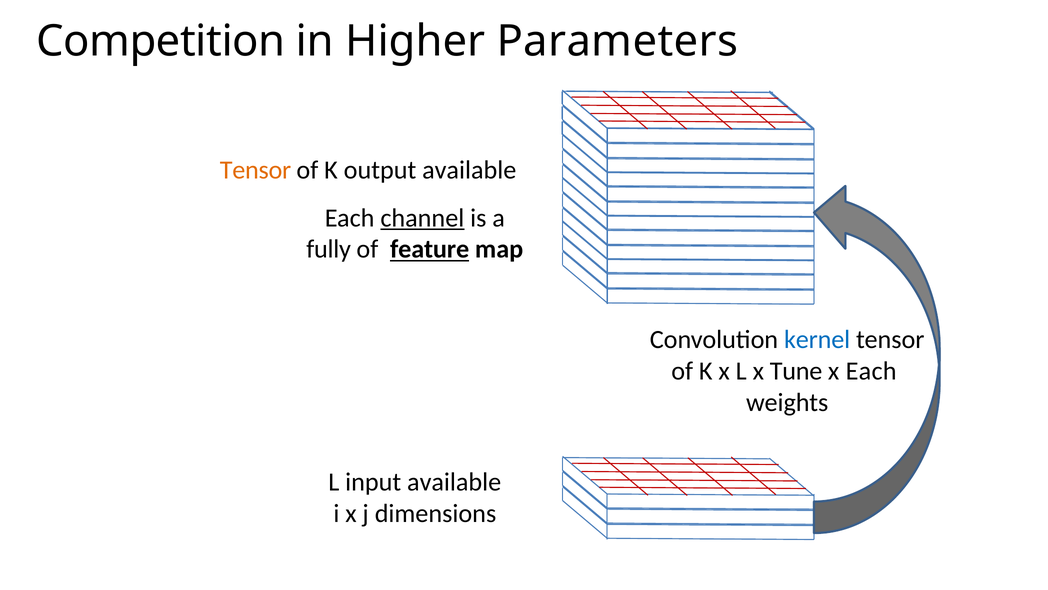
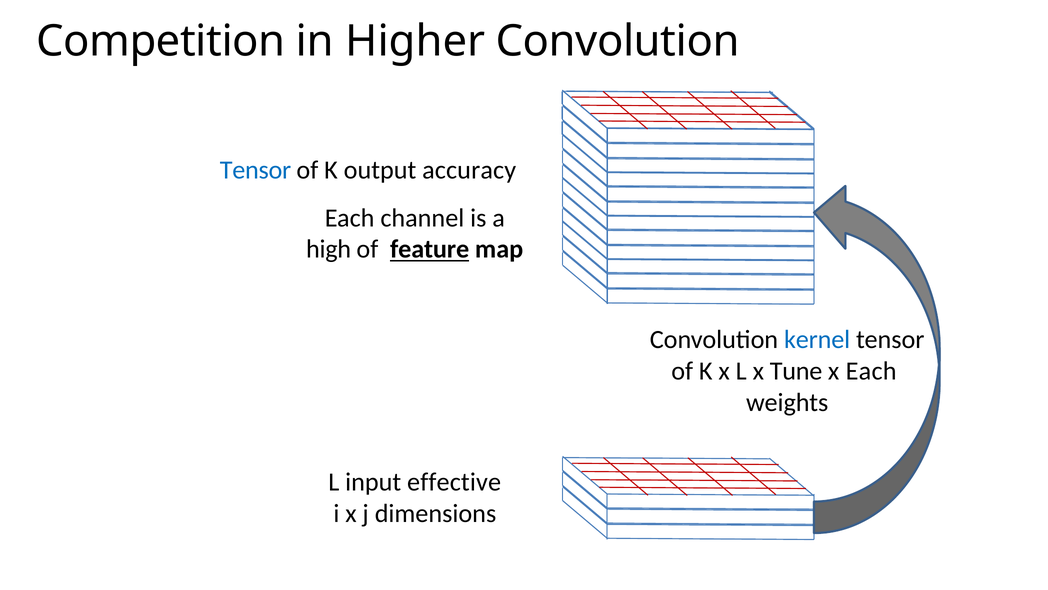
Higher Parameters: Parameters -> Convolution (618, 41)
Tensor colour: orange -> blue (255, 170)
output available: available -> accuracy (469, 170)
channel underline: present -> none (422, 218)
fully: fully -> high (329, 249)
input available: available -> effective (454, 481)
